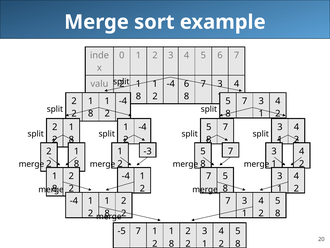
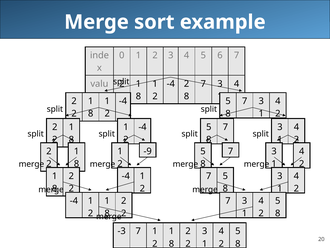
6: 6 -> 2 (187, 84)
-3: -3 -> -9 (148, 151)
-5: -5 -> -3 (122, 231)
